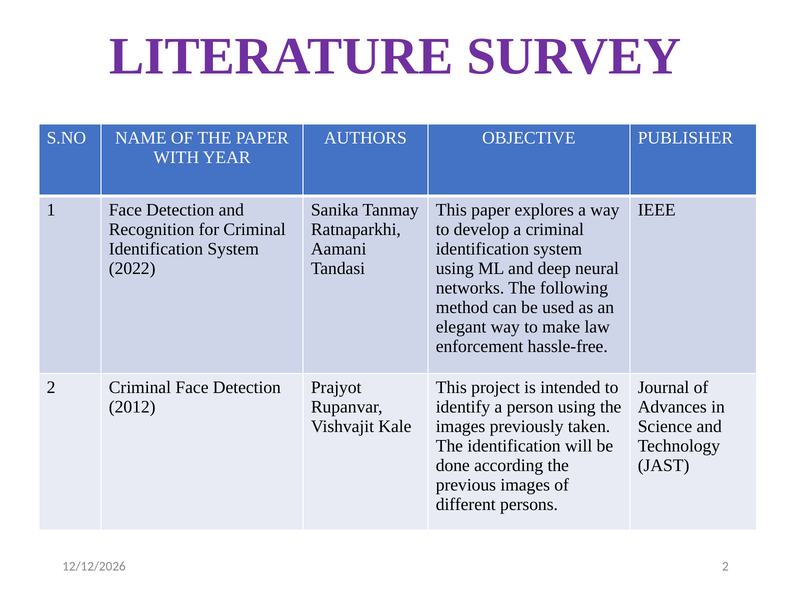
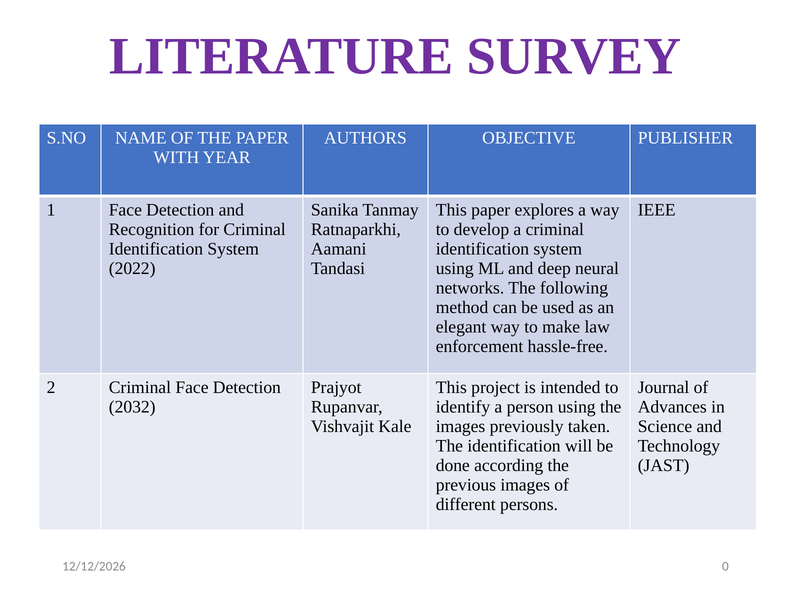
2012: 2012 -> 2032 (132, 407)
2: 2 -> 0 (725, 566)
